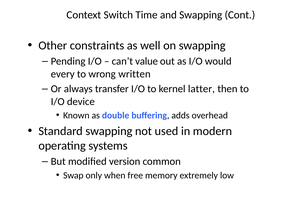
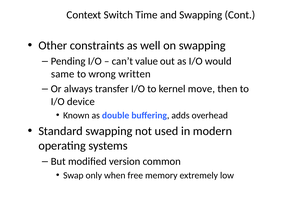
every: every -> same (63, 74)
latter: latter -> move (201, 89)
